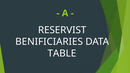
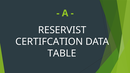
BENIFICIARIES: BENIFICIARIES -> CERTIFCATION (49, 42)
